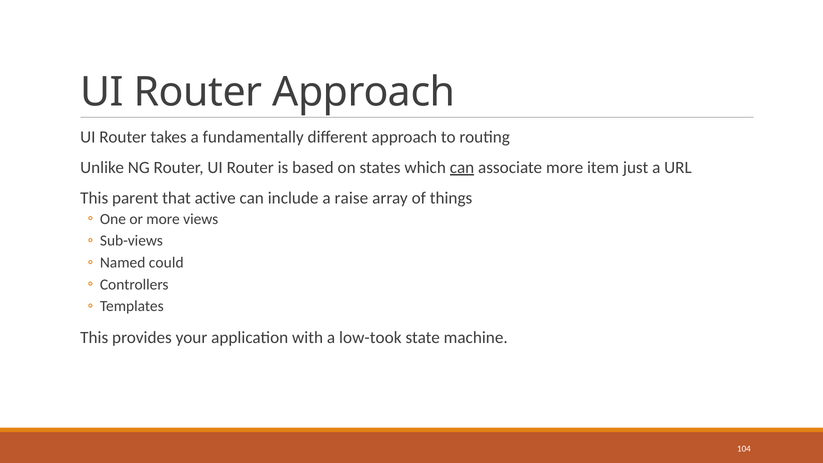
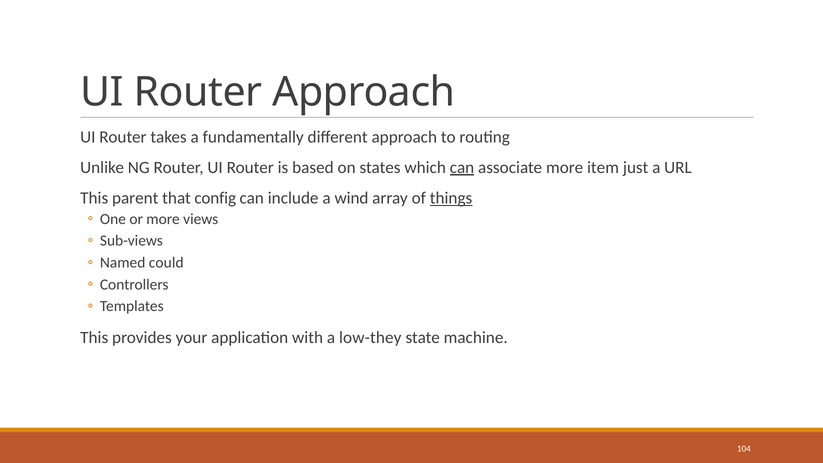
active: active -> config (215, 198)
raise: raise -> wind (351, 198)
things underline: none -> present (451, 198)
low-took: low-took -> low-they (370, 338)
